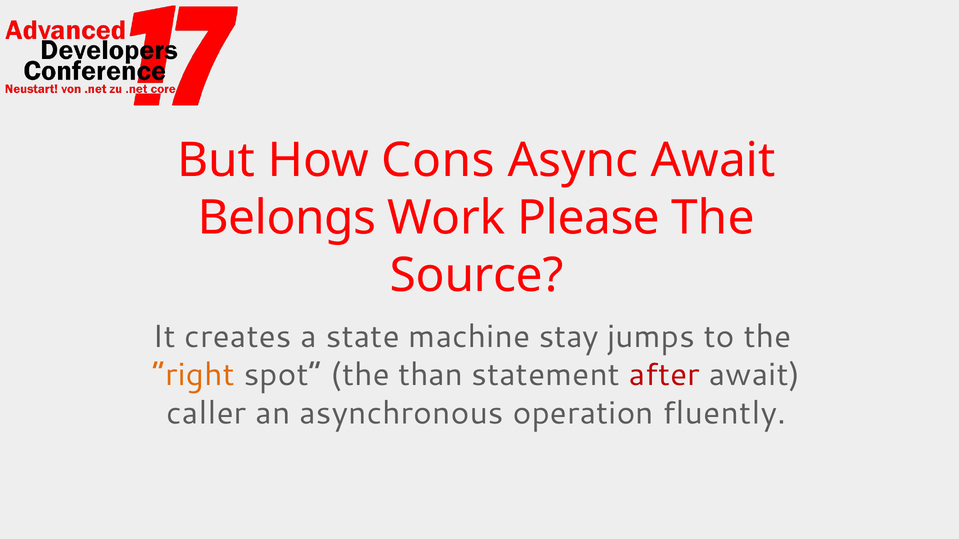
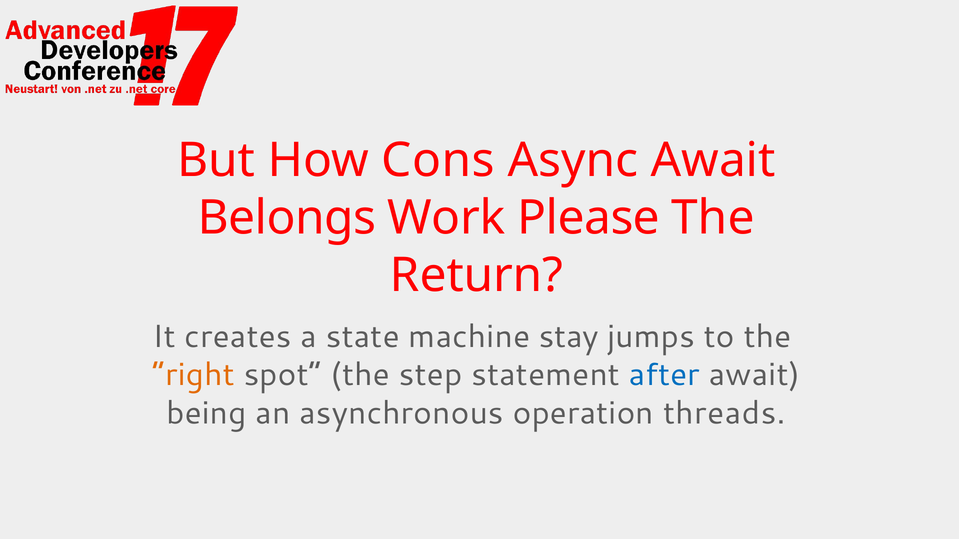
Source: Source -> Return (477, 276)
than: than -> step (431, 375)
after colour: red -> blue (664, 375)
caller: caller -> being (206, 414)
fluently: fluently -> threads (724, 414)
